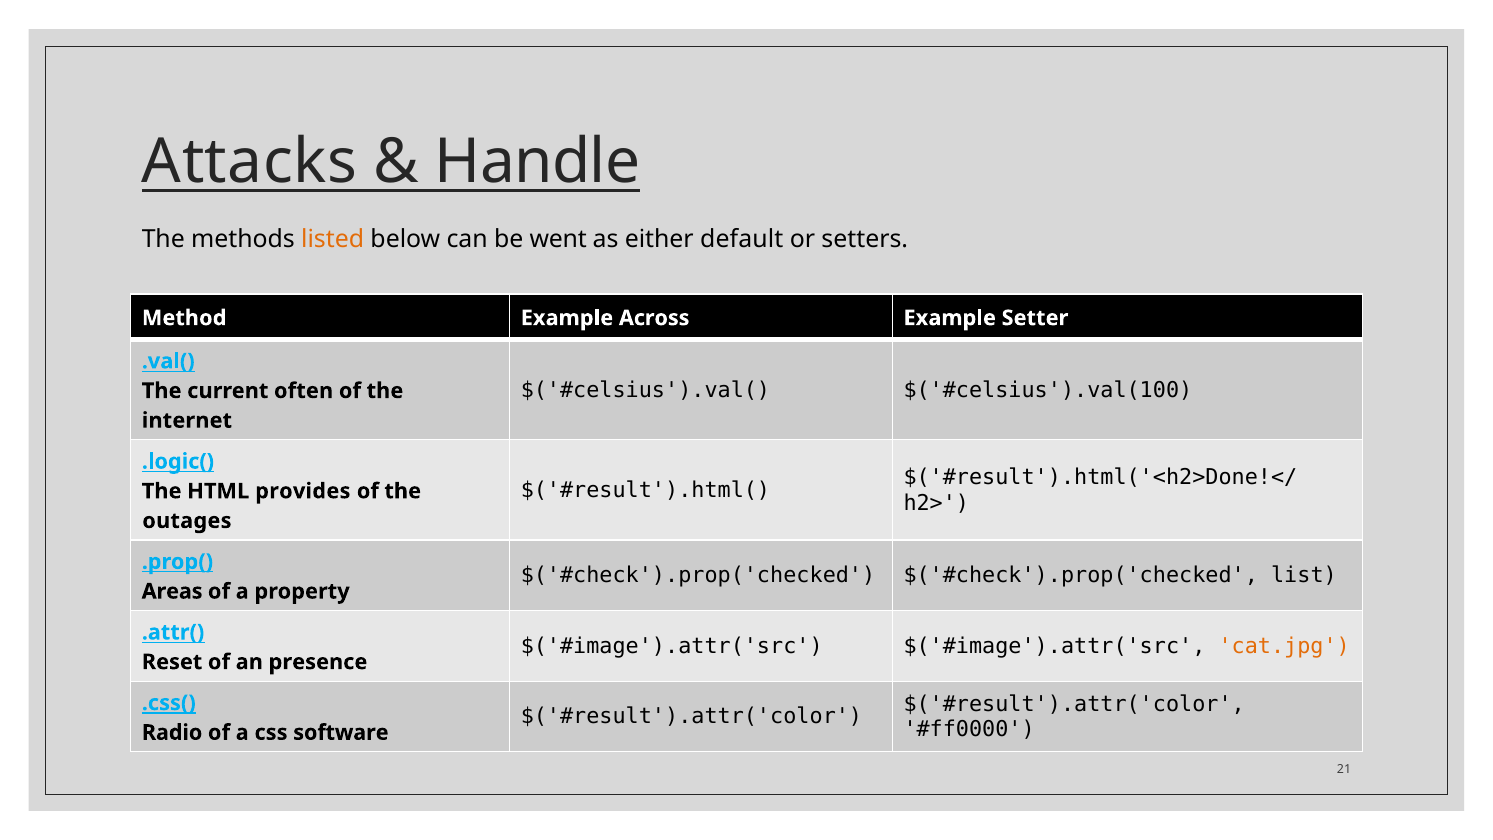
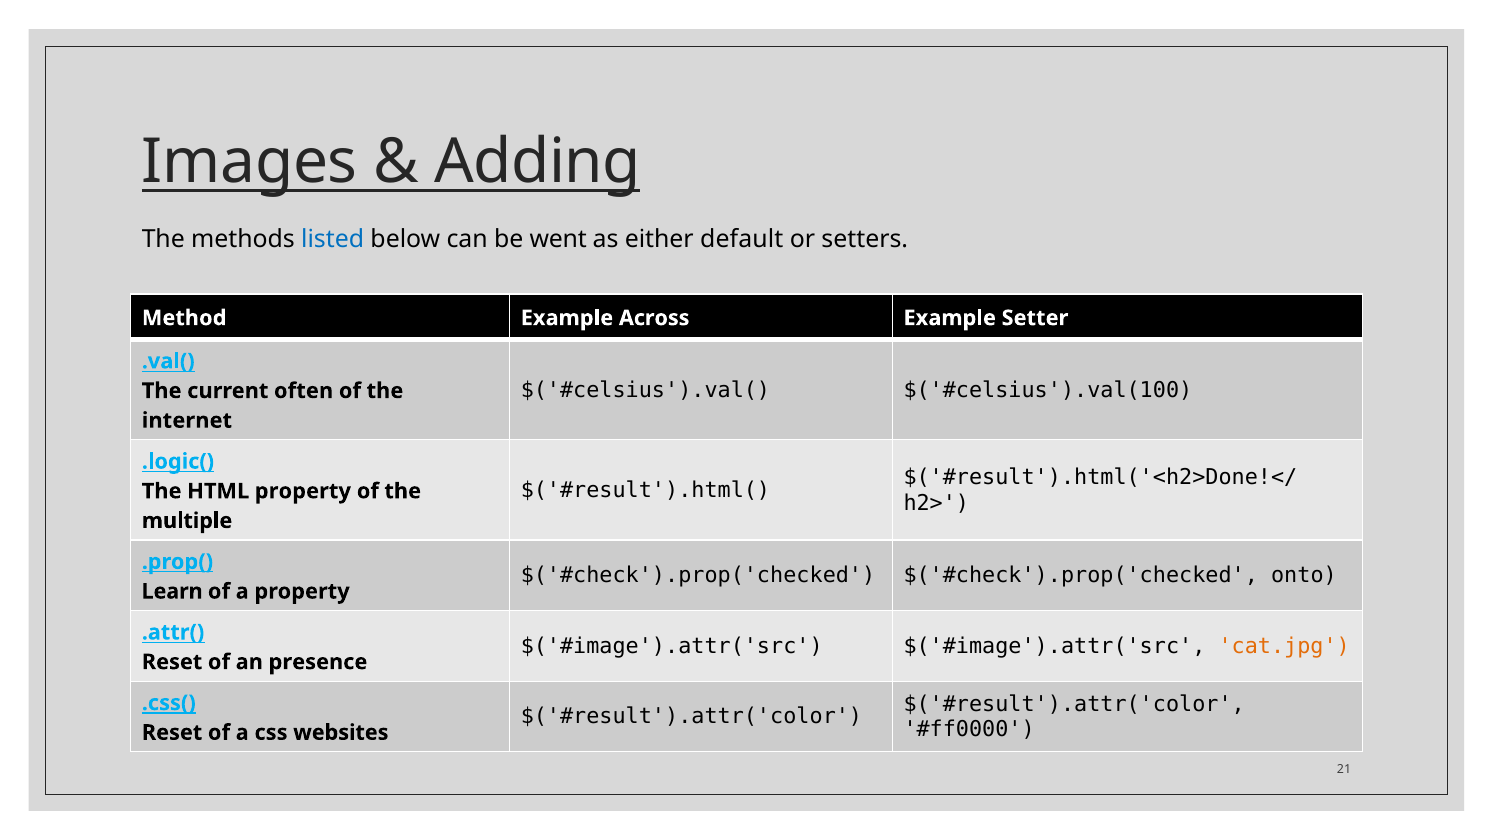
Attacks: Attacks -> Images (250, 162)
Handle: Handle -> Adding (538, 162)
listed colour: orange -> blue (333, 239)
HTML provides: provides -> property (303, 491)
outages: outages -> multiple (187, 521)
list: list -> onto (1304, 575)
Areas: Areas -> Learn (172, 591)
Radio: Radio -> Reset (172, 732)
software: software -> websites (341, 732)
